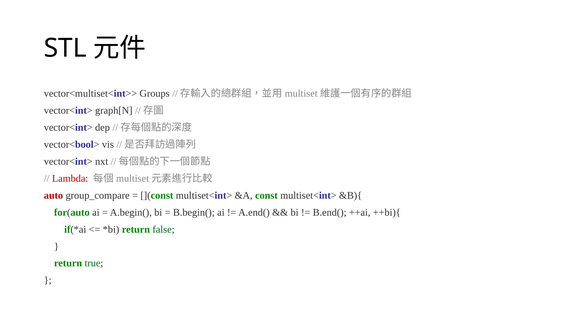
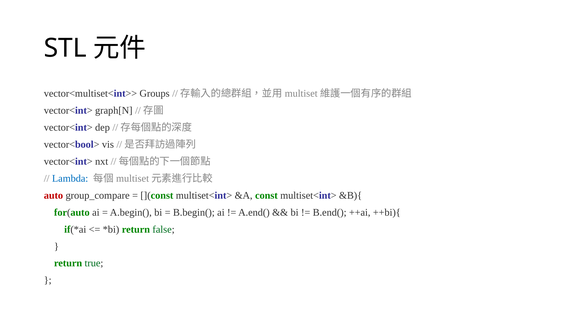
Lambda colour: red -> blue (70, 179)
